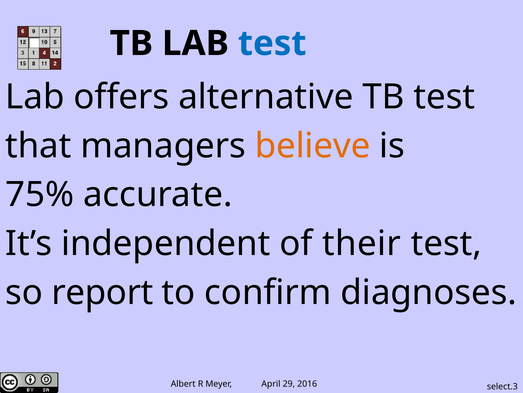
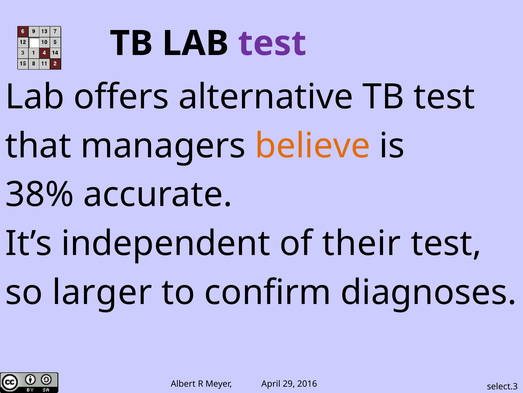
test colour: blue -> purple (272, 43)
75%: 75% -> 38% (40, 194)
report: report -> larger (102, 292)
